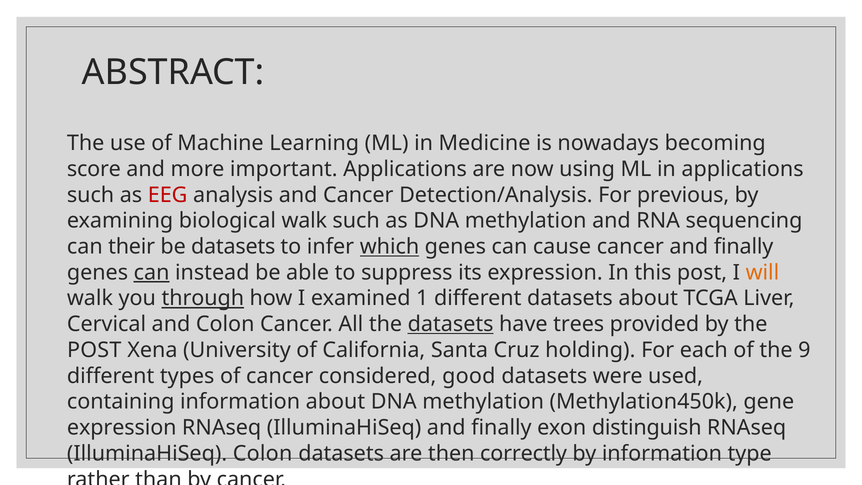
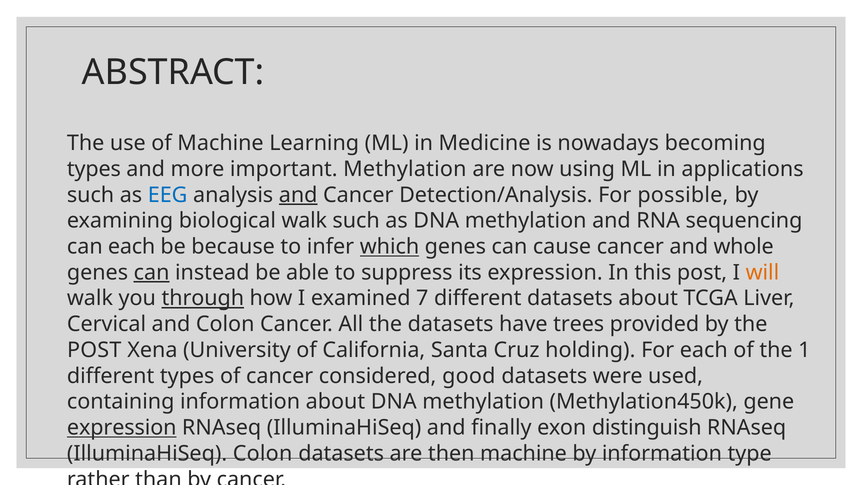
score: score -> types (94, 169)
important Applications: Applications -> Methylation (405, 169)
EEG colour: red -> blue (168, 195)
and underline: none -> present (298, 195)
previous: previous -> possible (683, 195)
can their: their -> each (132, 247)
be datasets: datasets -> because (233, 247)
cancer and finally: finally -> whole (744, 247)
1: 1 -> 7 (422, 298)
datasets underline: present -> none (451, 324)
9: 9 -> 1 (804, 350)
expression underline: none -> present (122, 428)
then correctly: correctly -> machine (523, 453)
